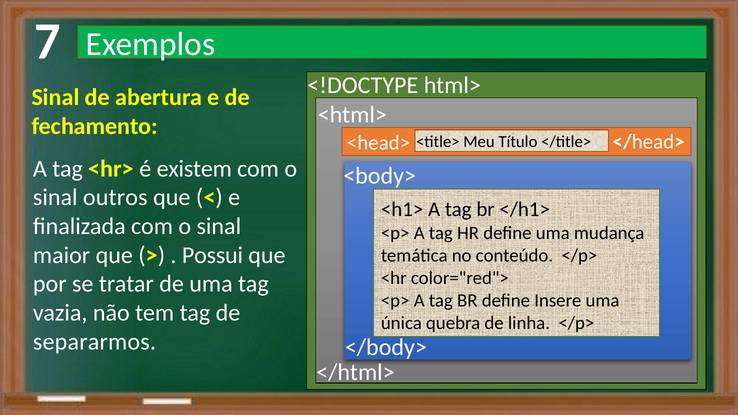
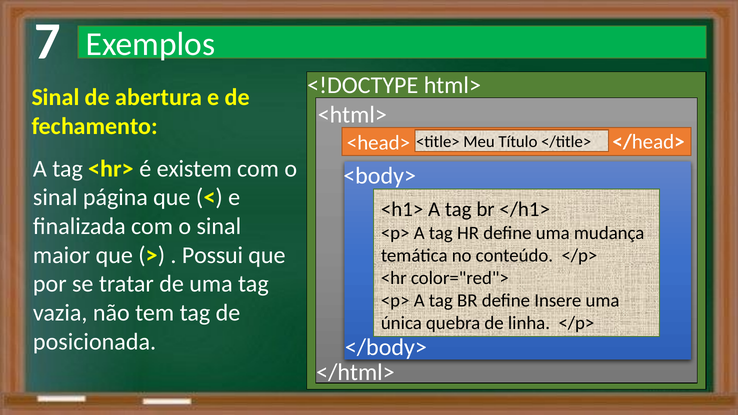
outros: outros -> página (115, 197)
separarmos: separarmos -> posicionada (95, 342)
